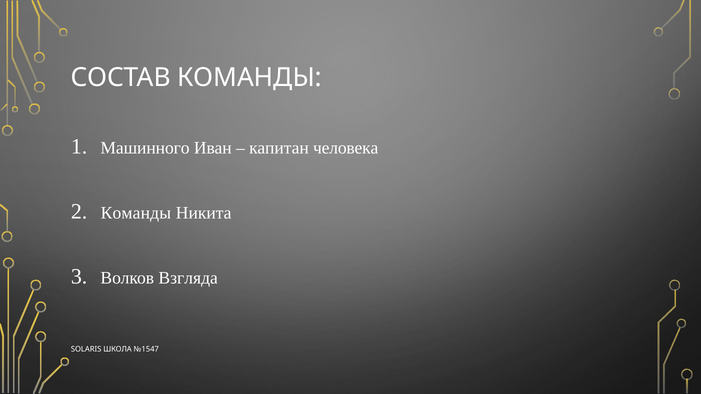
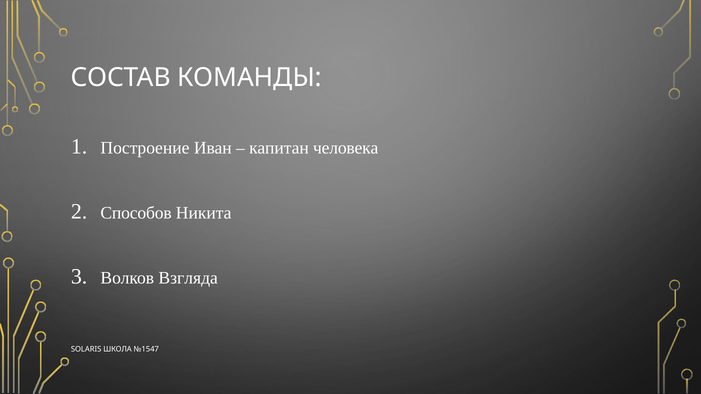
Машинного: Машинного -> Построение (145, 148)
Команды: Команды -> Способов (136, 213)
